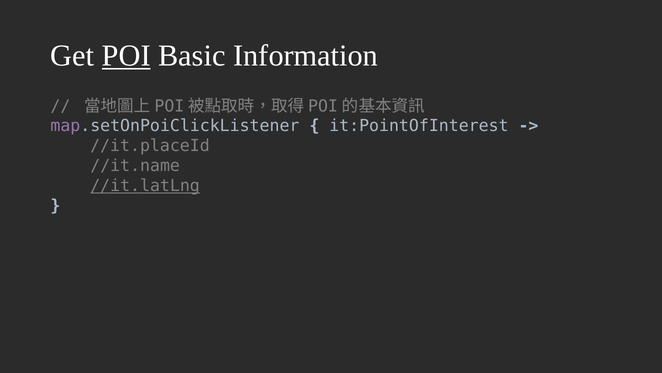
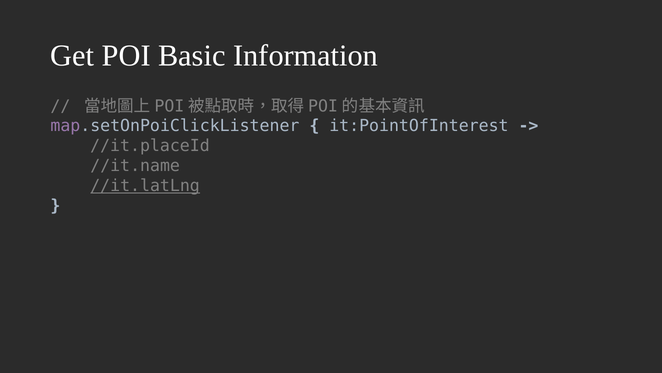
POI underline: present -> none (126, 56)
